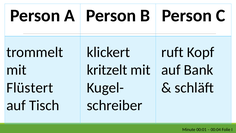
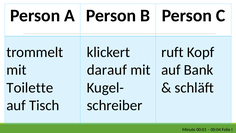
kritzelt: kritzelt -> darauf (107, 70)
Flüstert: Flüstert -> Toilette (30, 87)
